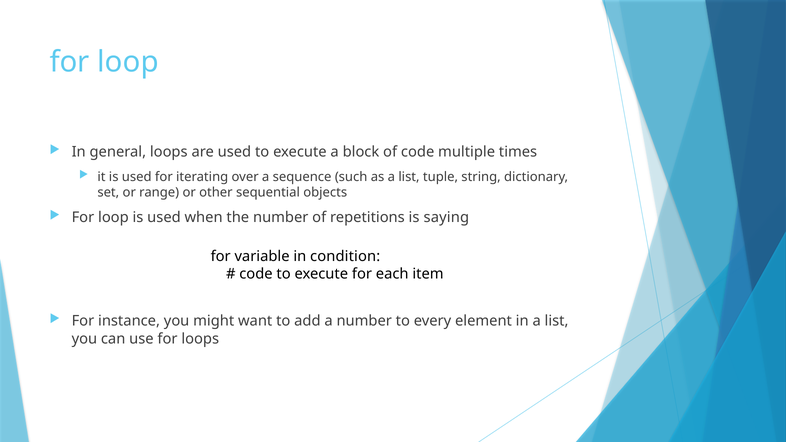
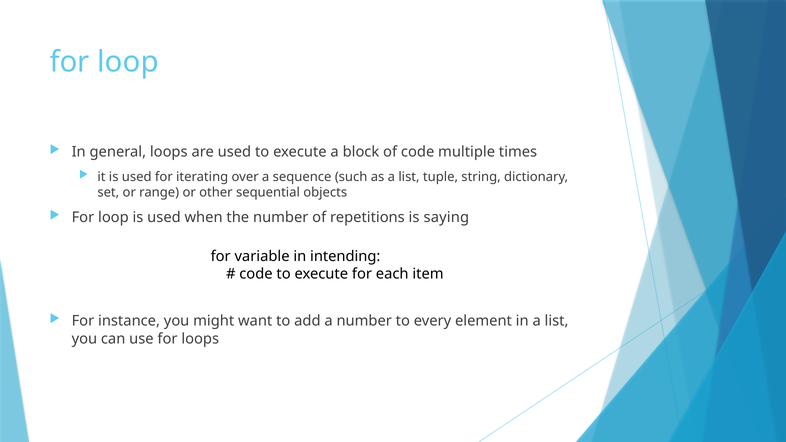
condition: condition -> intending (345, 256)
